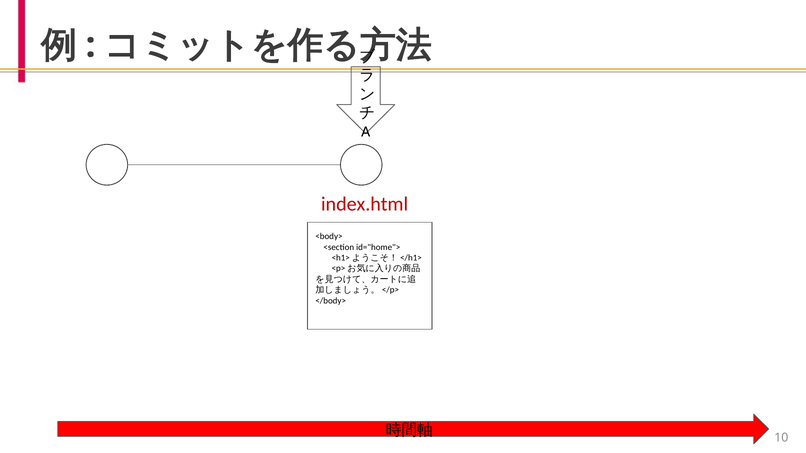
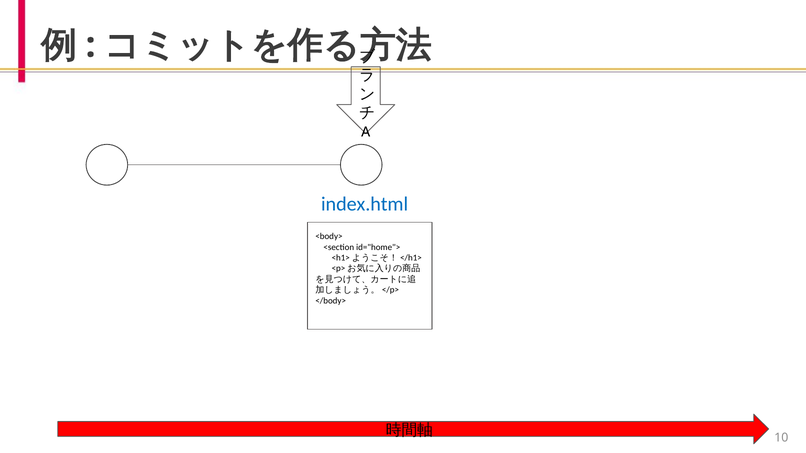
index.html colour: red -> blue (365, 204)
